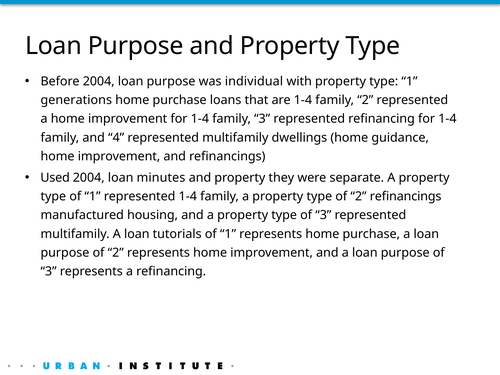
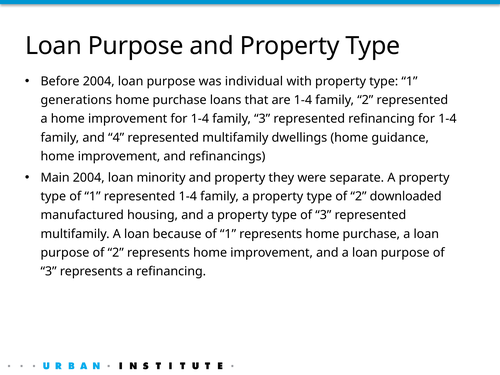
Used: Used -> Main (55, 178)
minutes: minutes -> minority (161, 178)
2 refinancings: refinancings -> downloaded (406, 196)
tutorials: tutorials -> because (177, 234)
